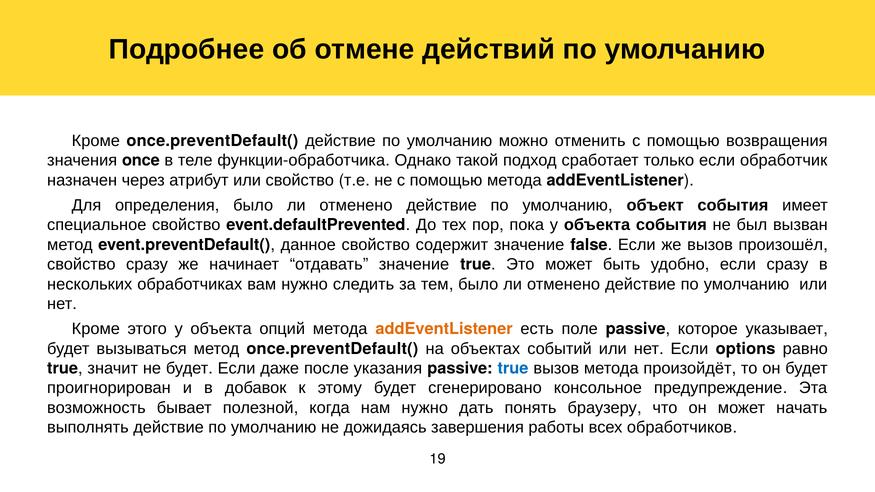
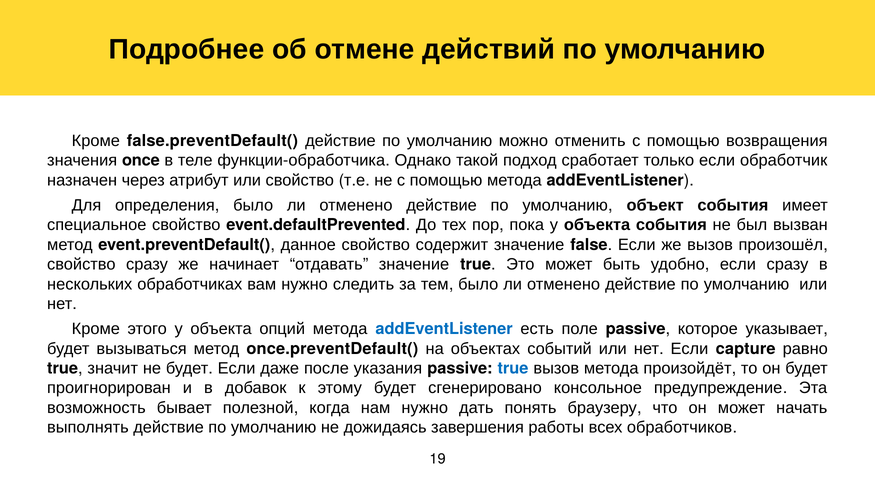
Кроме once.preventDefault(: once.preventDefault( -> false.preventDefault( (212, 141)
addEventListener colour: orange -> blue (444, 329)
options: options -> capture (746, 349)
